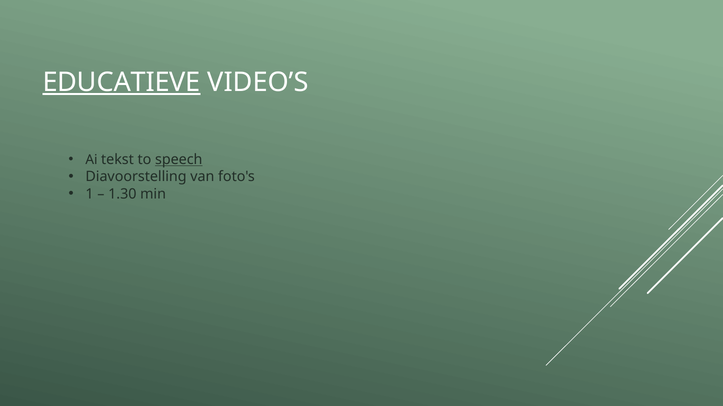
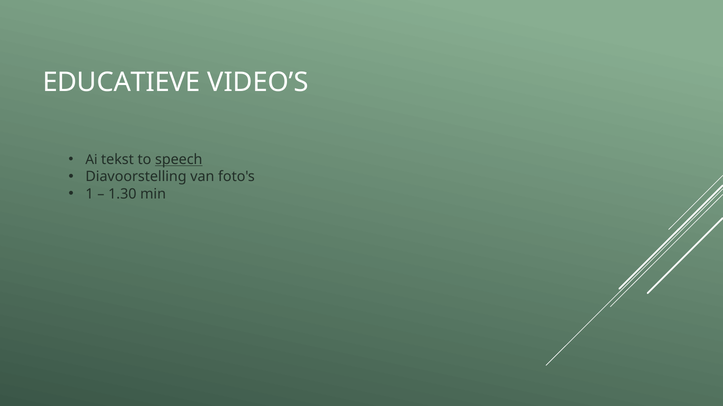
EDUCATIEVE underline: present -> none (122, 82)
